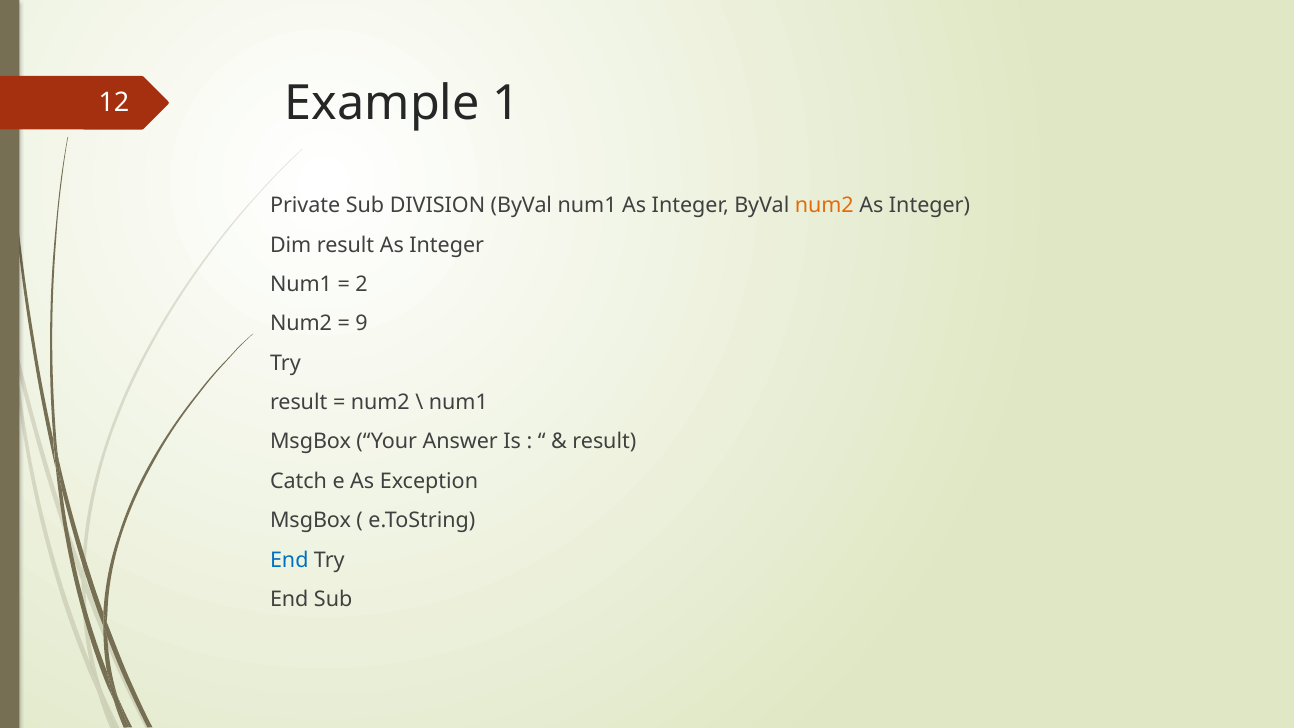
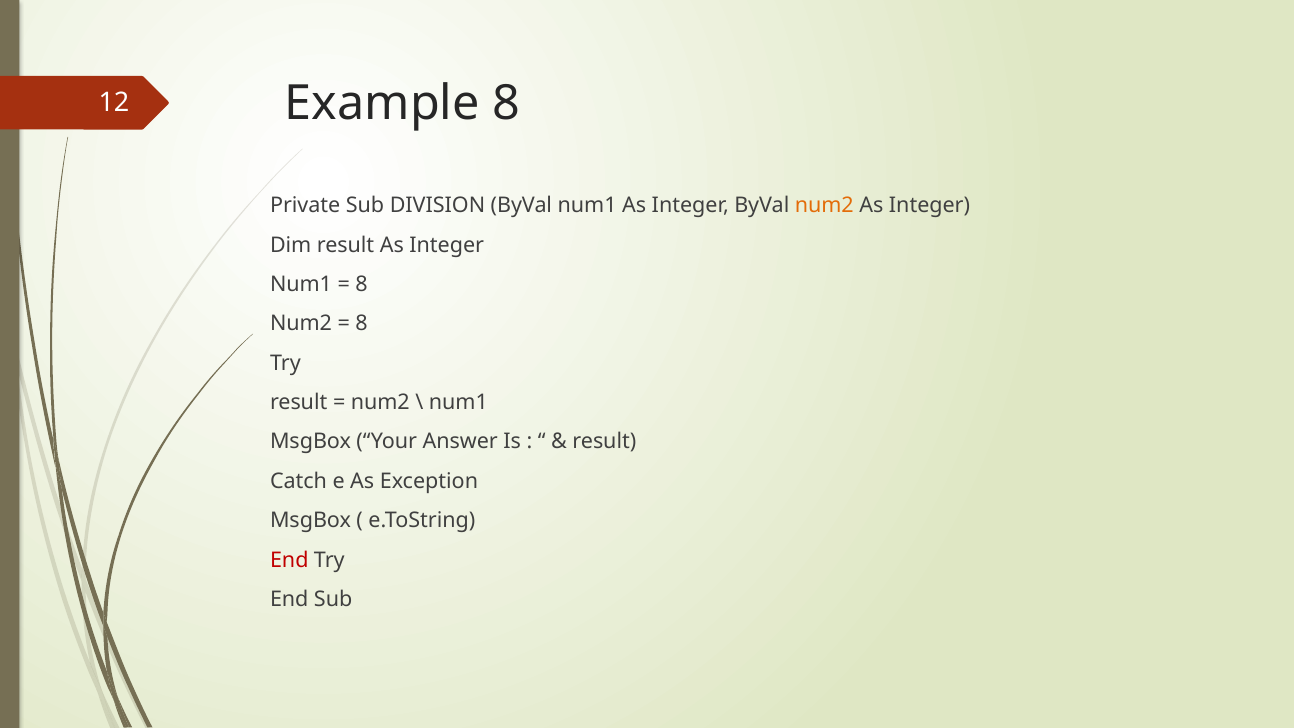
Example 1: 1 -> 8 (506, 104)
2: 2 -> 8 (362, 284)
9: 9 -> 8 (362, 324)
End colour: blue -> red (289, 560)
